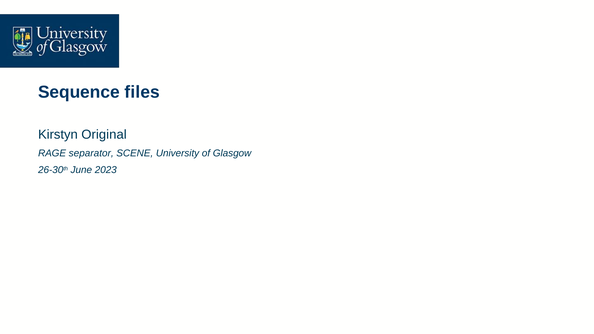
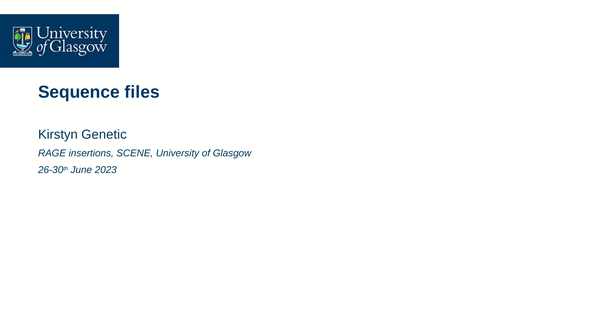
Original: Original -> Genetic (104, 135)
separator: separator -> insertions (91, 153)
